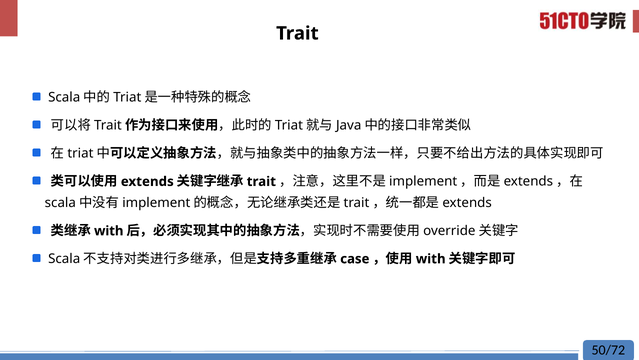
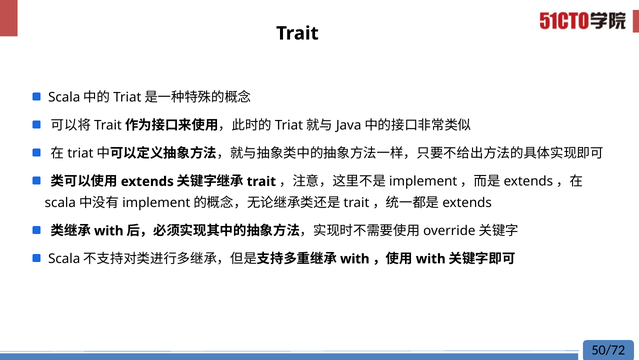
case: case -> with (355, 259)
